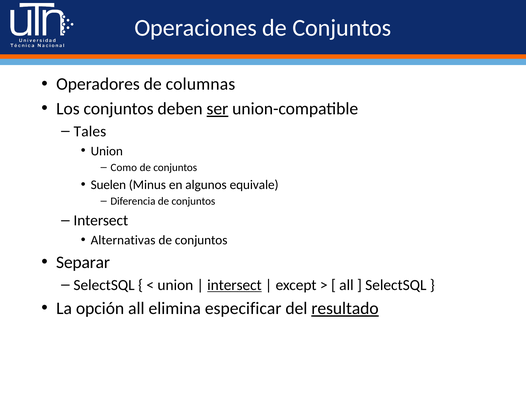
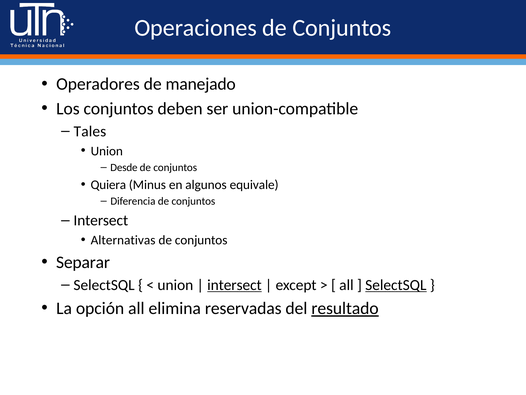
columnas: columnas -> manejado (201, 84)
ser underline: present -> none (217, 109)
Como: Como -> Desde (124, 167)
Suelen: Suelen -> Quiera (108, 185)
SelectSQL underline: none -> present (396, 285)
especificar: especificar -> reservadas (243, 308)
